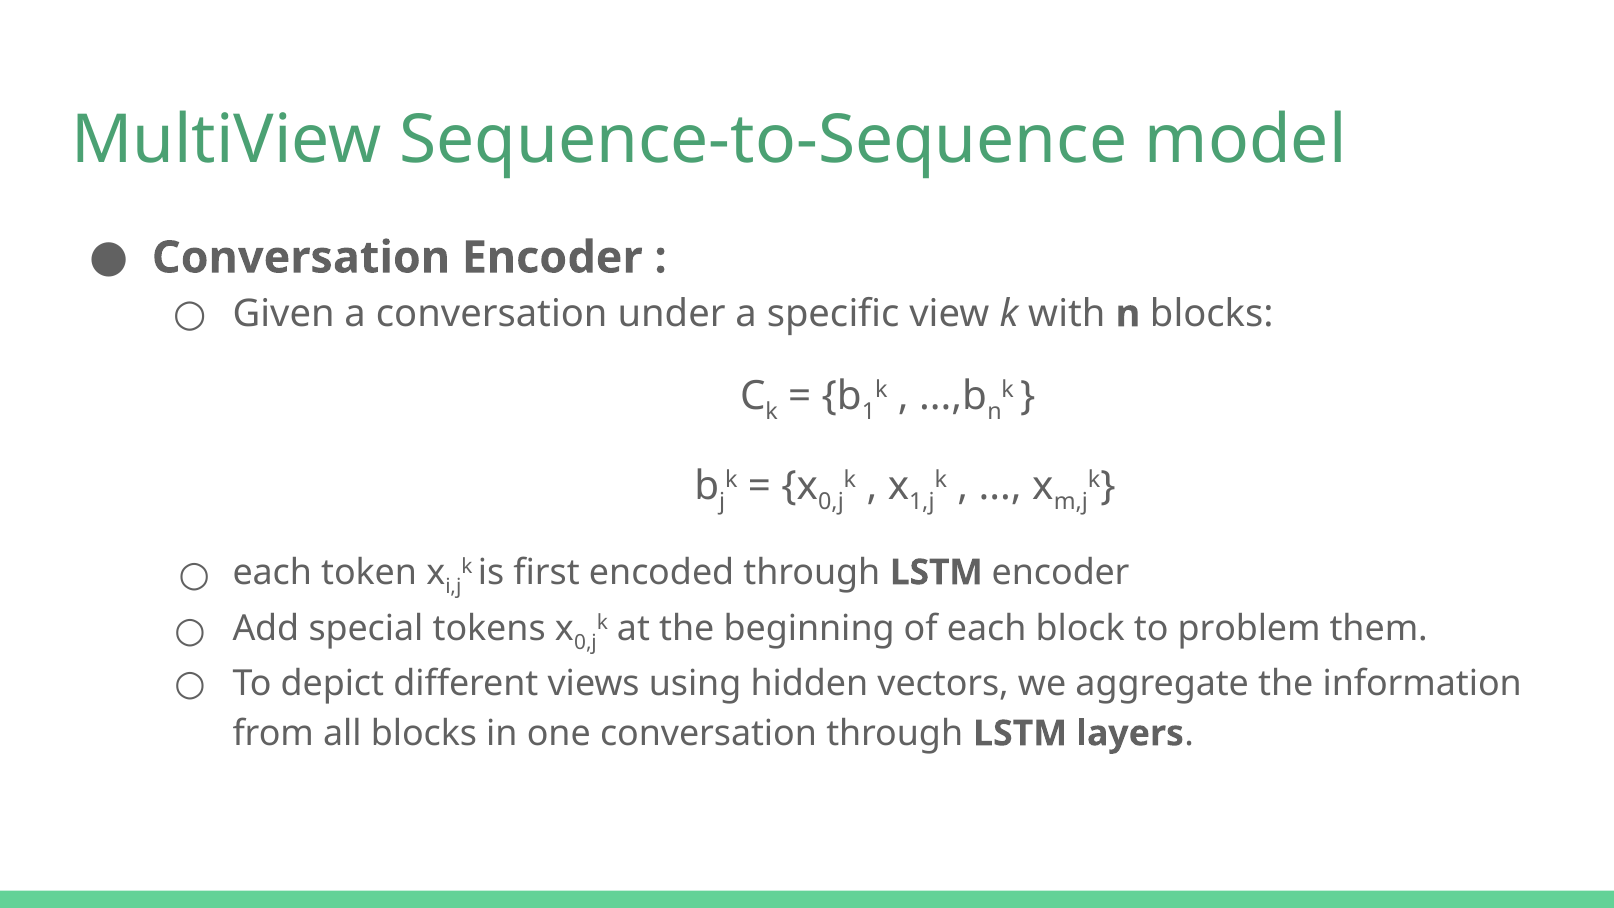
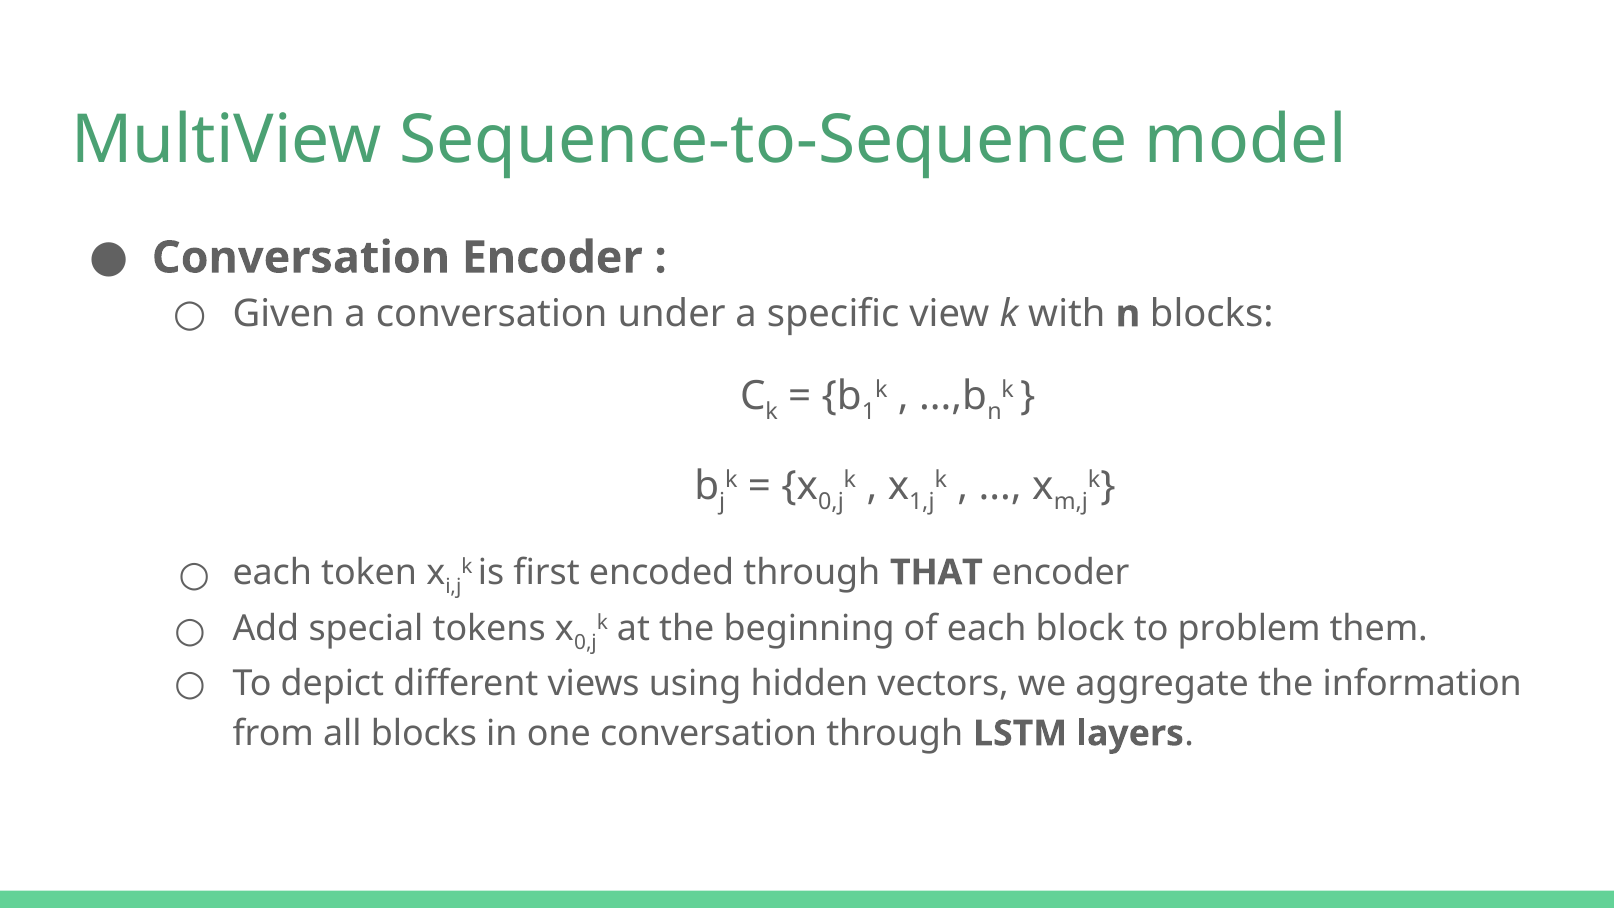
encoded through LSTM: LSTM -> THAT (936, 572)
